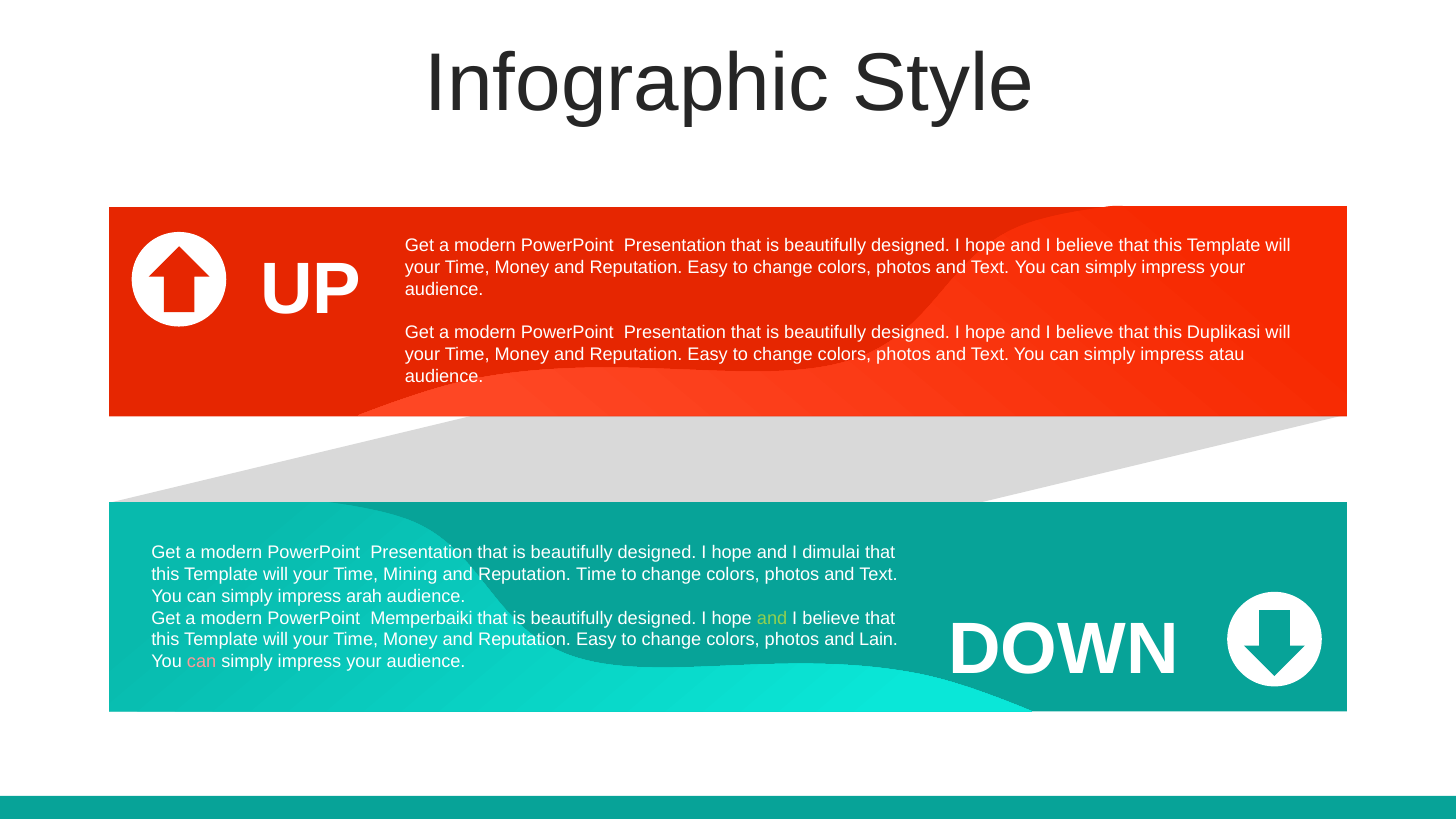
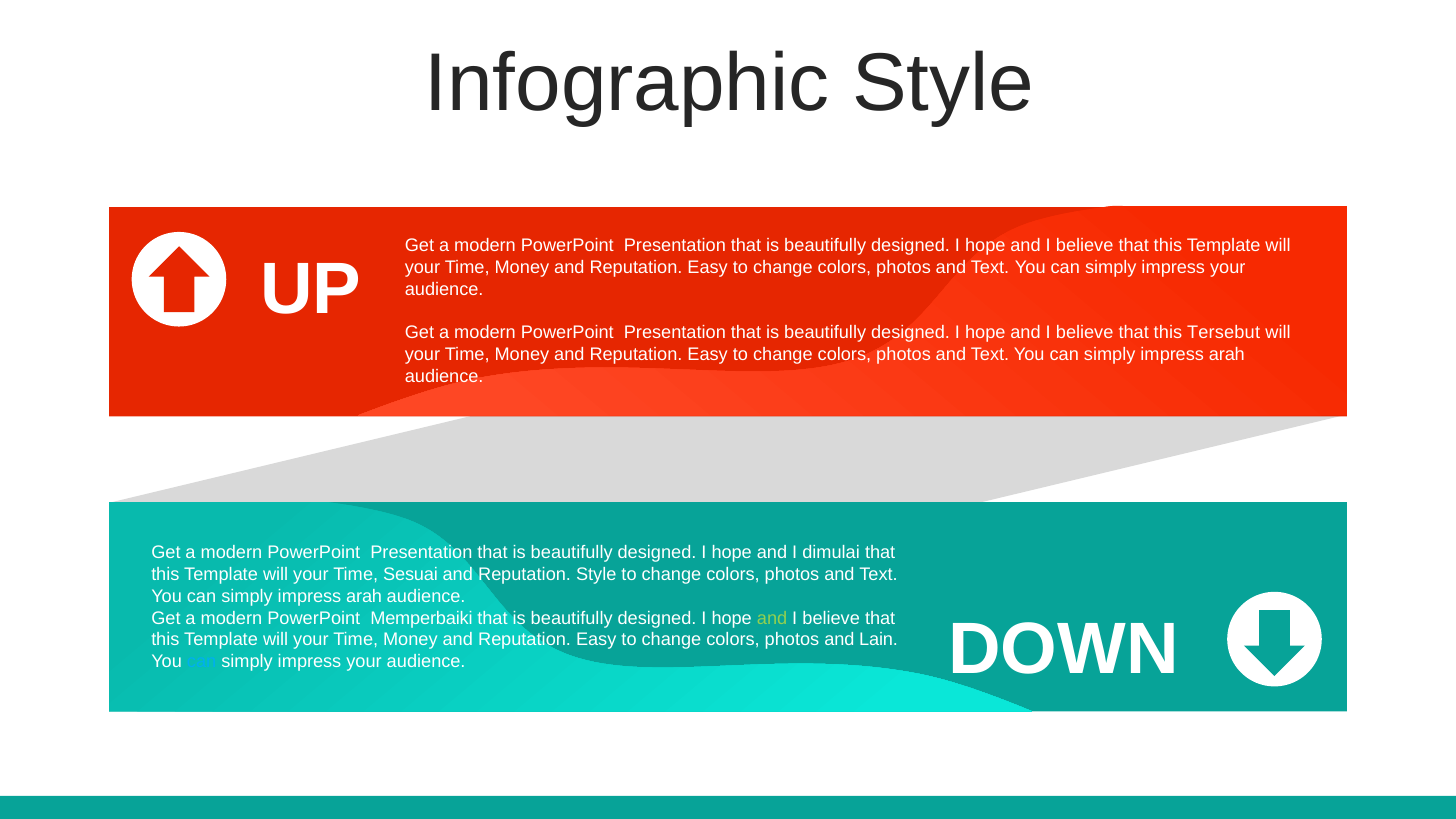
Duplikasi: Duplikasi -> Tersebut (1224, 333)
atau: atau -> arah (1227, 355)
Mining: Mining -> Sesuai (411, 574)
Reputation Time: Time -> Style (596, 574)
can colour: pink -> light blue (202, 662)
